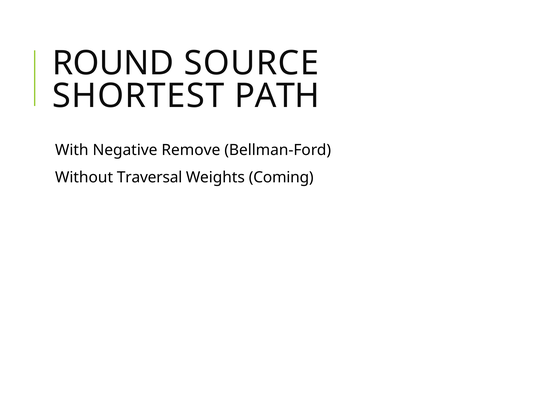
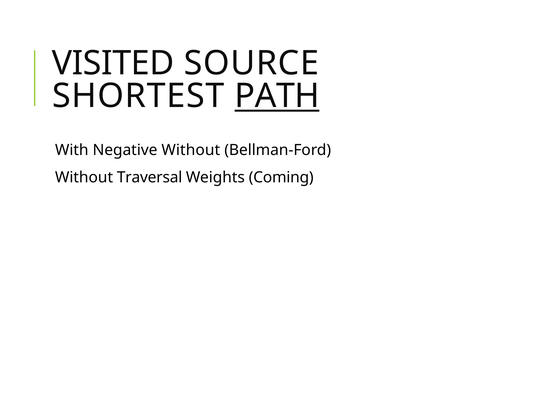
ROUND: ROUND -> VISITED (113, 63)
PATH underline: none -> present (277, 96)
Negative Remove: Remove -> Without (191, 150)
